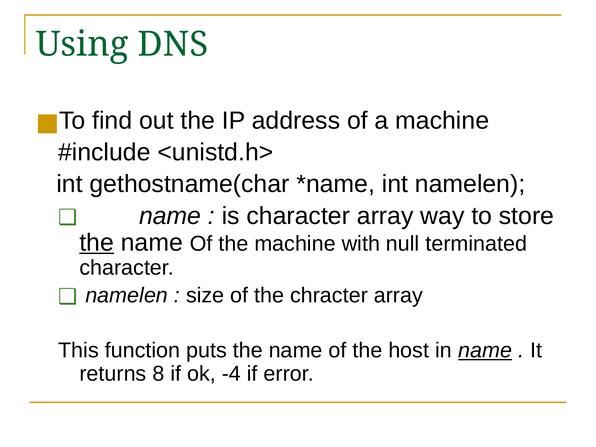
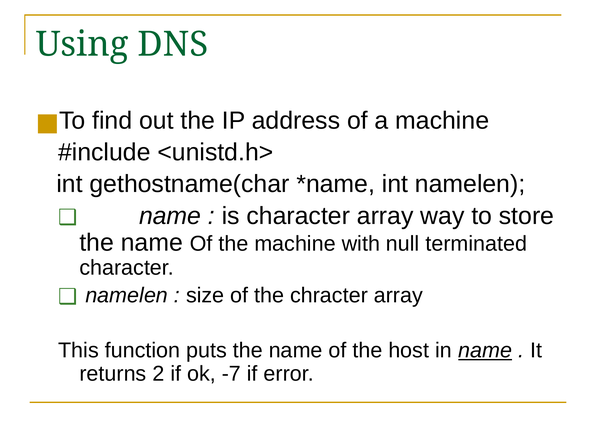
the underline: present -> none (97, 243)
8: 8 -> 2 (158, 374)
-4: -4 -> -7 (231, 374)
